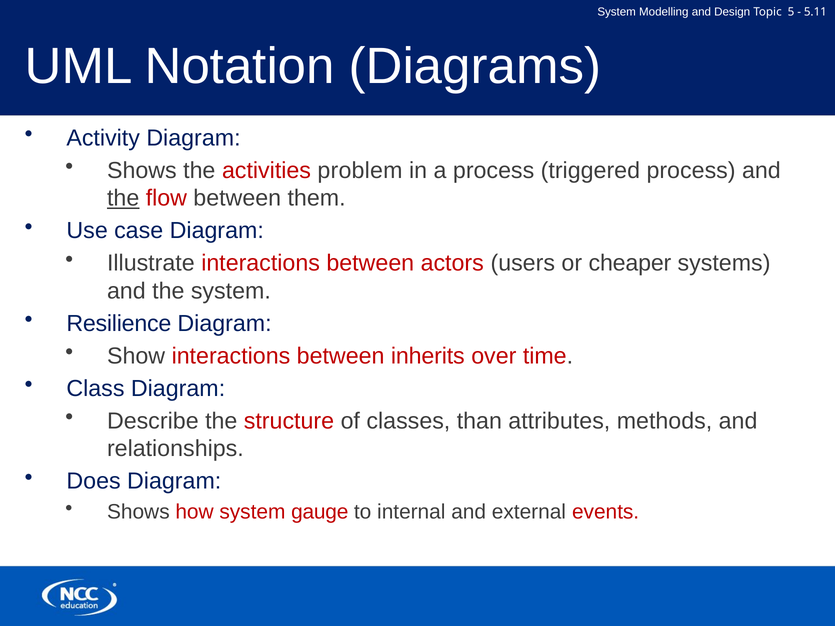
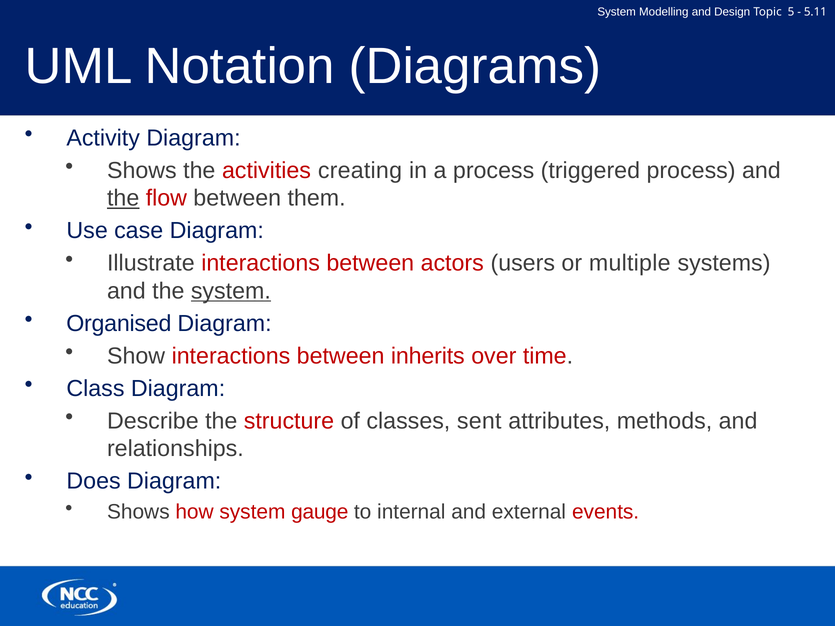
problem: problem -> creating (360, 171)
cheaper: cheaper -> multiple (630, 263)
system underline: none -> present (231, 291)
Resilience: Resilience -> Organised (119, 324)
than: than -> sent (479, 421)
